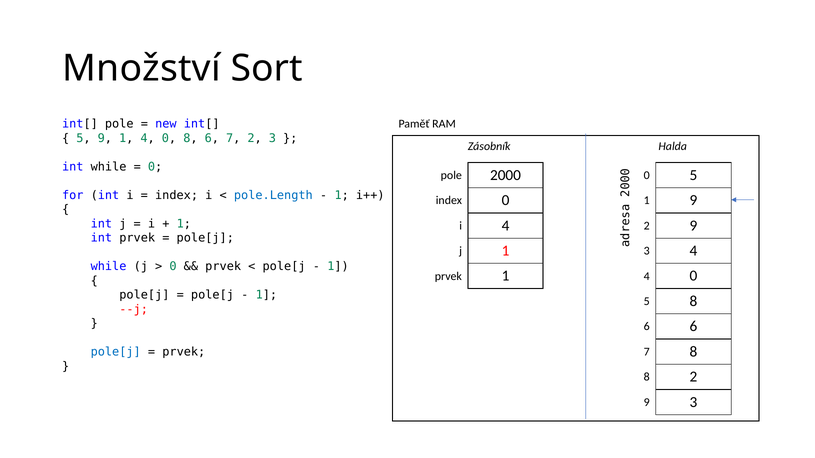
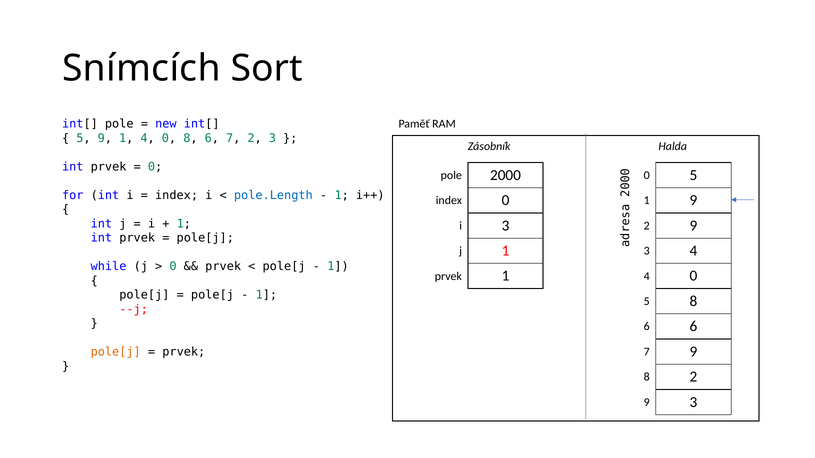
Množství: Množství -> Snímcích (141, 68)
while: while -> prvek (109, 167)
i 4: 4 -> 3 (506, 226)
pole[j colour: blue -> orange (116, 352)
7 8: 8 -> 9 (693, 352)
